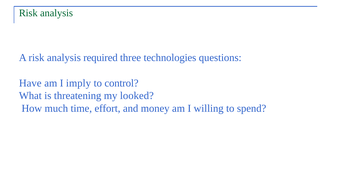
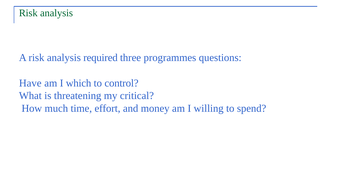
technologies: technologies -> programmes (170, 58)
imply: imply -> which (79, 83)
looked: looked -> critical (137, 96)
